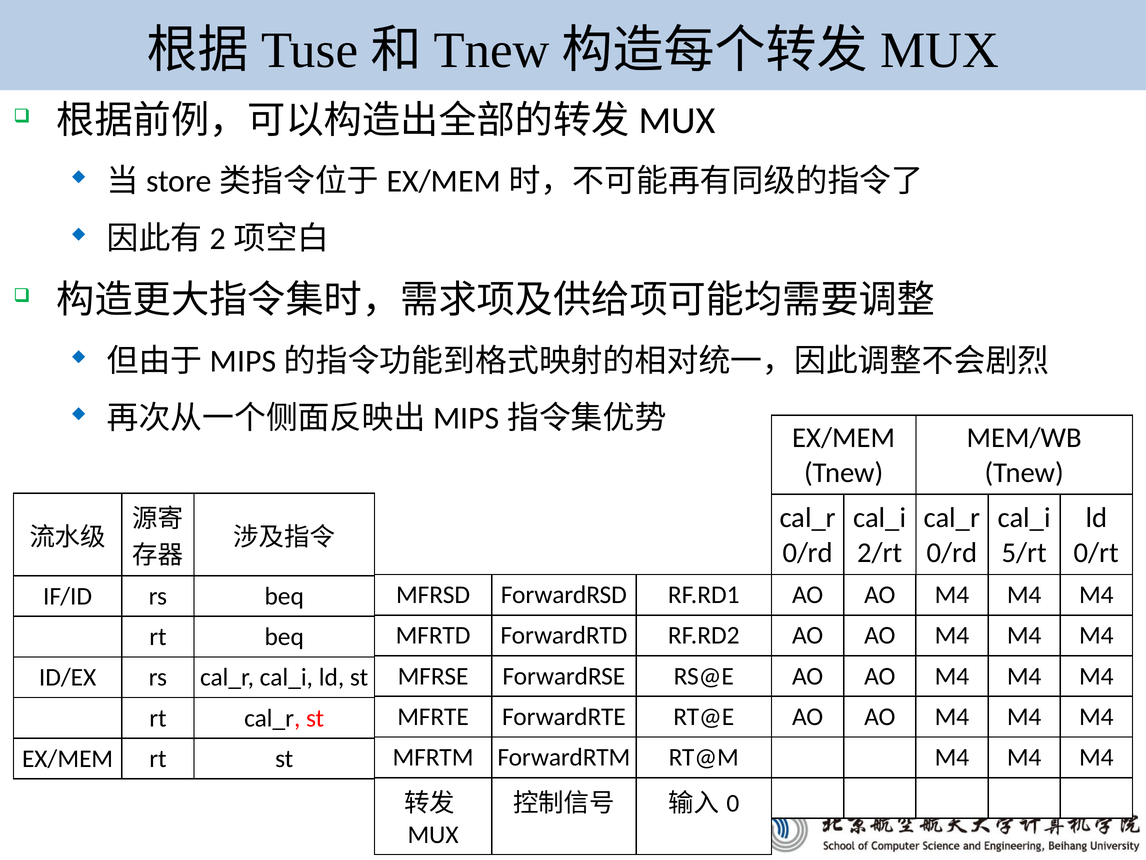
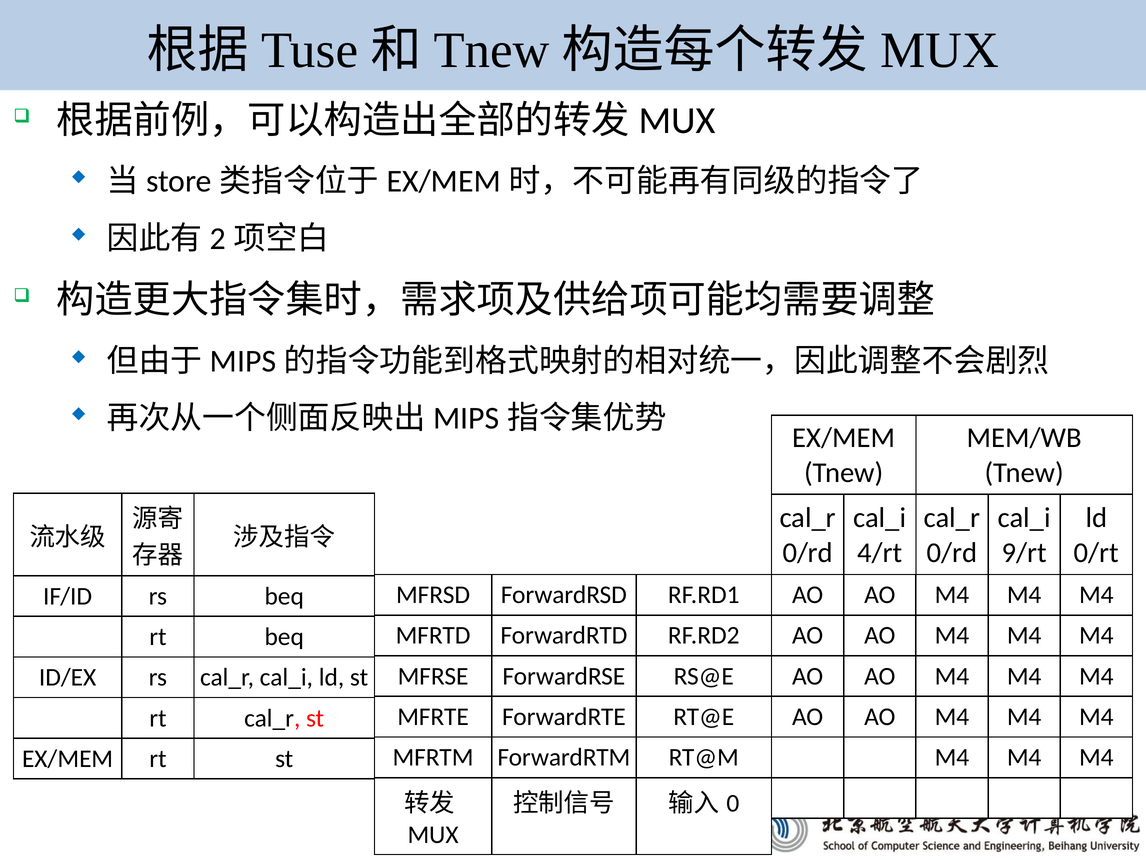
2/rt: 2/rt -> 4/rt (880, 553)
5/rt: 5/rt -> 9/rt (1024, 553)
